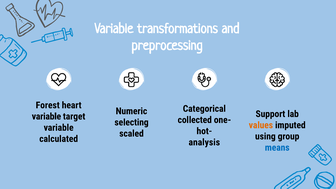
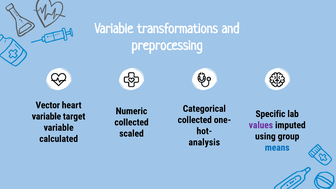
Forest: Forest -> Vector (48, 105)
Support: Support -> Specific (270, 114)
selecting: selecting -> collected (132, 122)
values colour: orange -> purple (261, 125)
